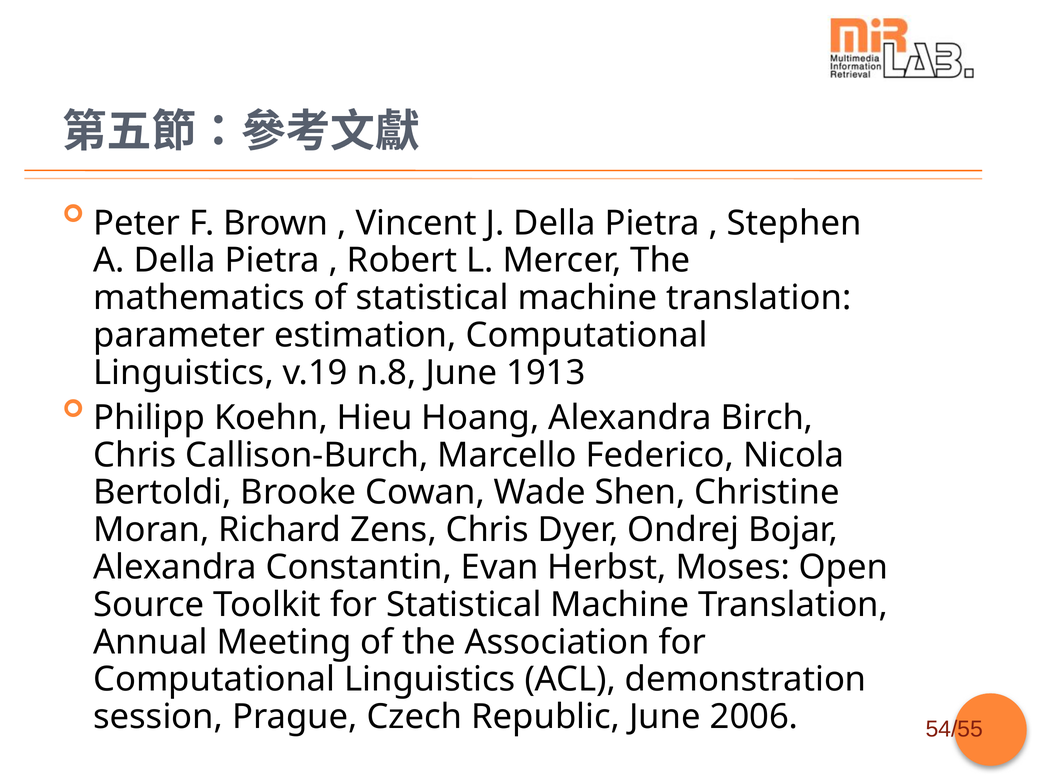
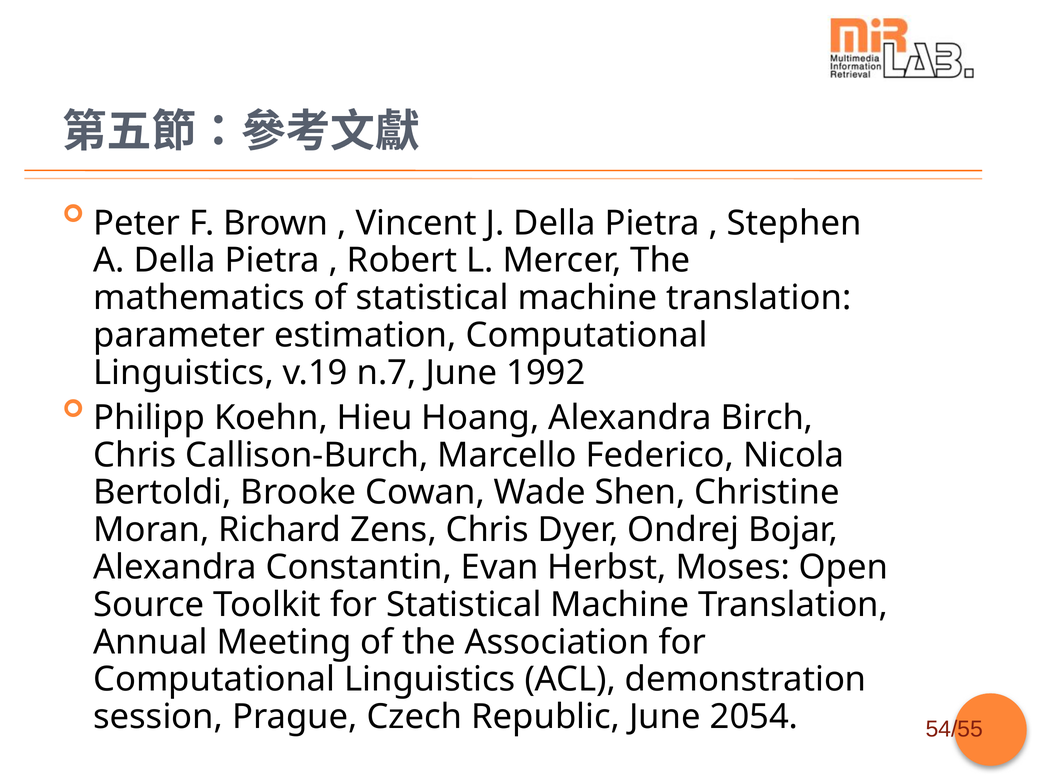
n.8: n.8 -> n.7 (387, 373)
1913: 1913 -> 1992 (546, 373)
2006: 2006 -> 2054 (754, 717)
